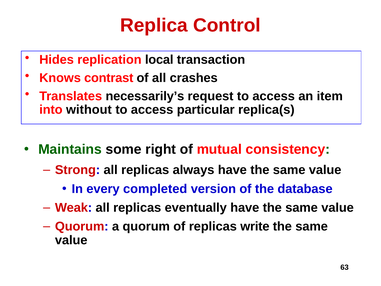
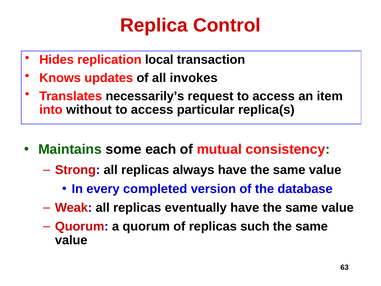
contrast: contrast -> updates (109, 78)
crashes: crashes -> invokes (194, 78)
right: right -> each (161, 149)
write: write -> such (255, 226)
